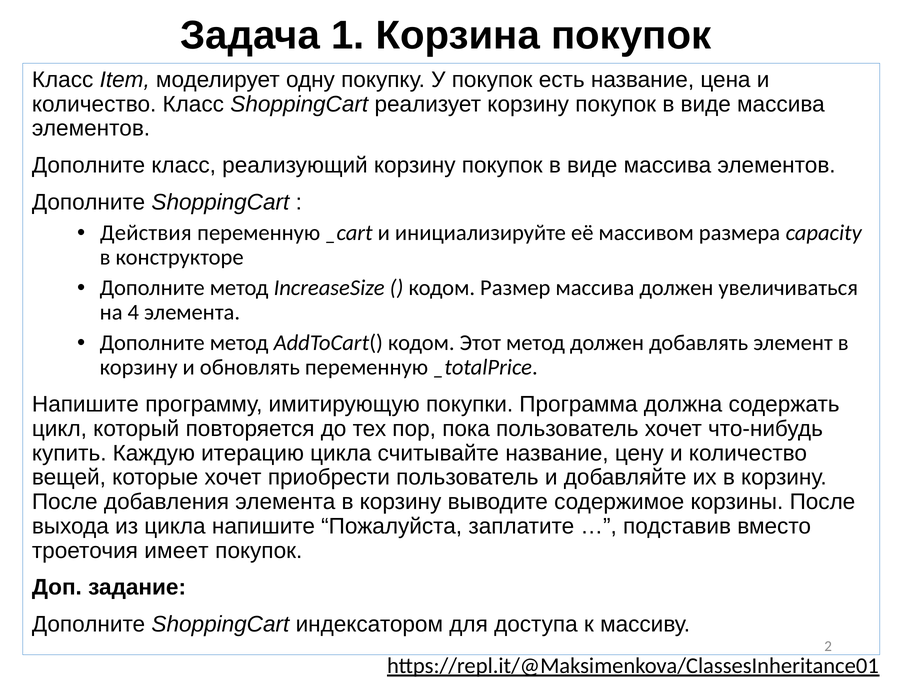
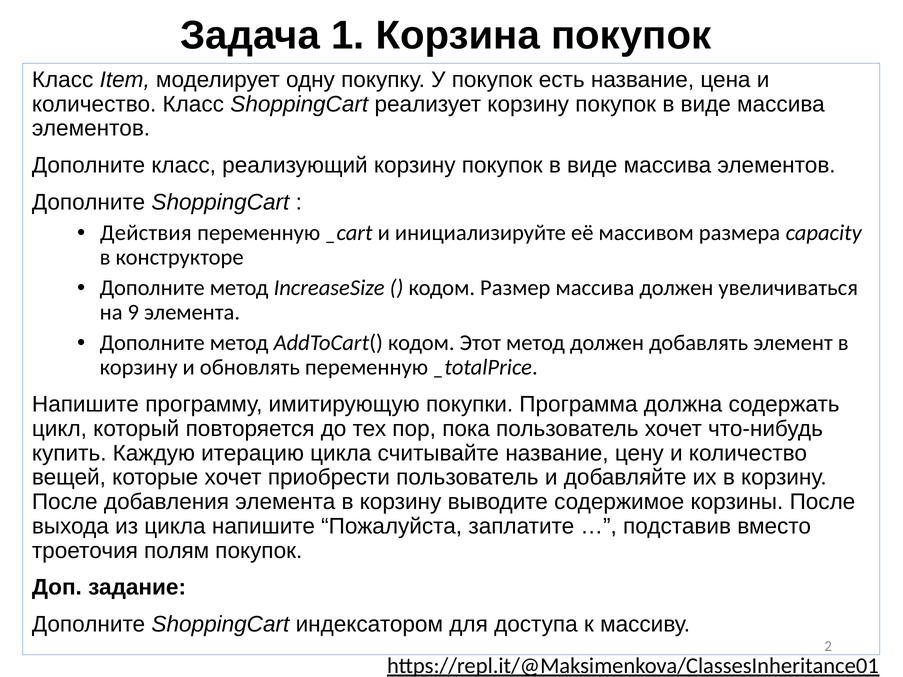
4: 4 -> 9 (133, 312)
имеет: имеет -> полям (177, 551)
